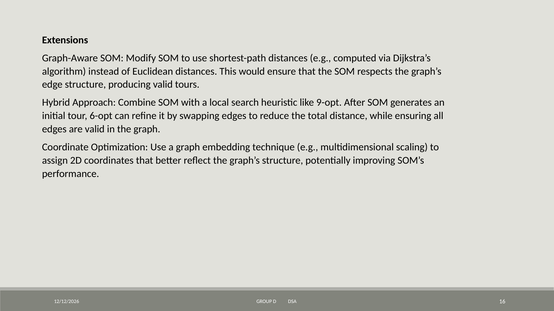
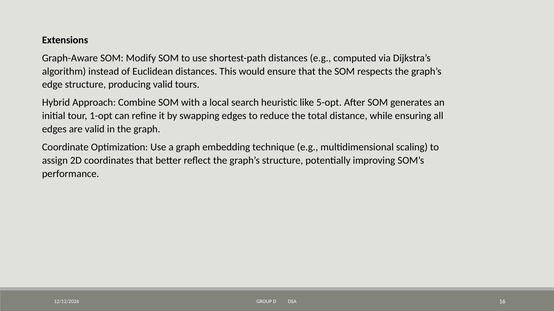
9-opt: 9-opt -> 5-opt (329, 103)
6-opt: 6-opt -> 1-opt (101, 116)
